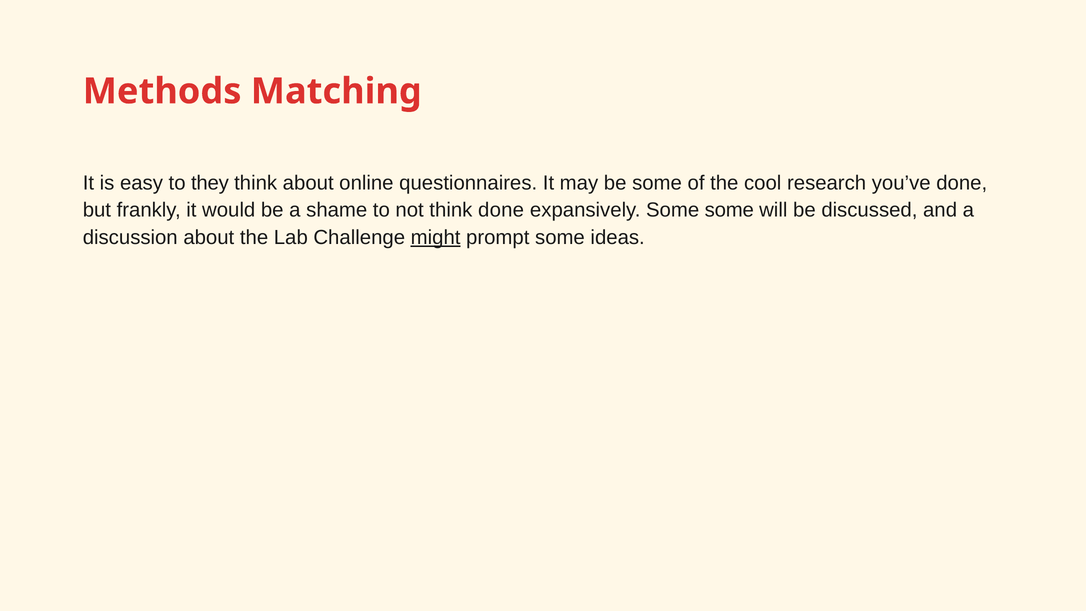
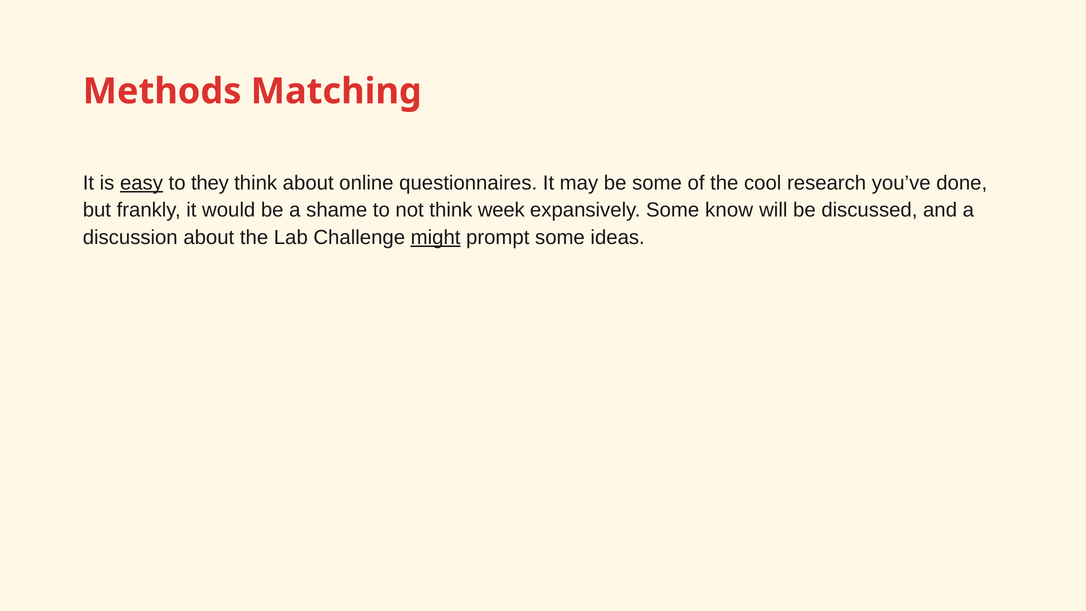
easy underline: none -> present (141, 183)
think done: done -> week (501, 210)
Some some: some -> know (729, 210)
